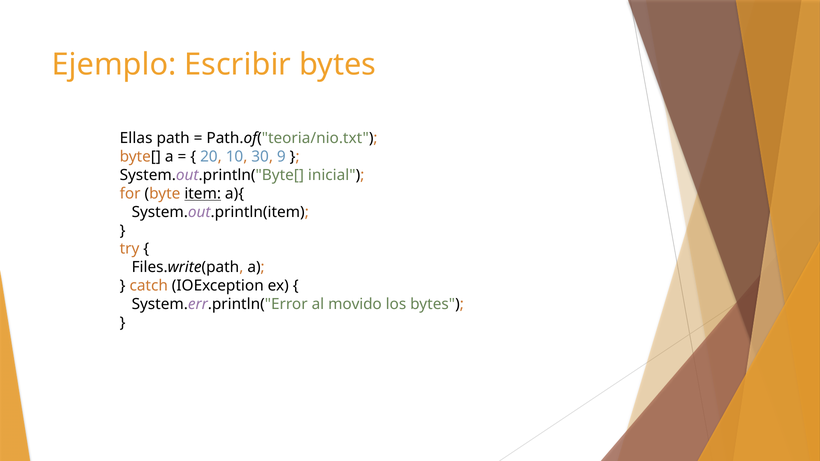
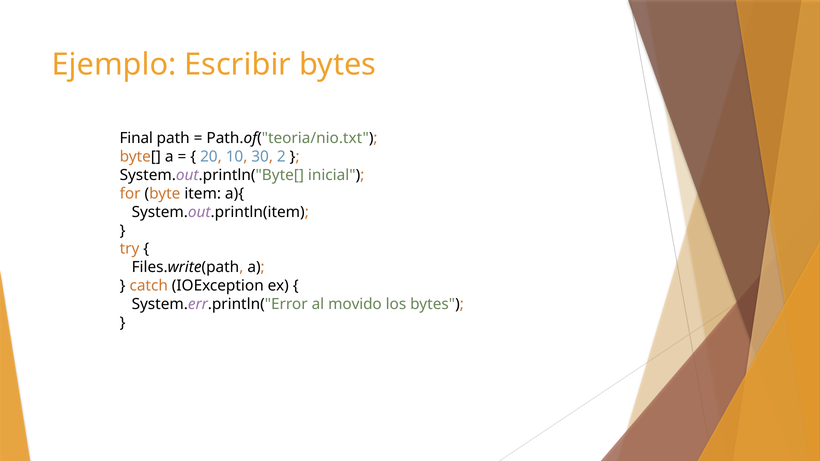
Ellas: Ellas -> Final (136, 138)
9: 9 -> 2 (281, 157)
item underline: present -> none (203, 194)
